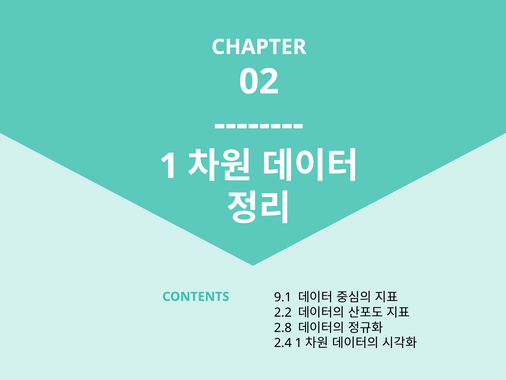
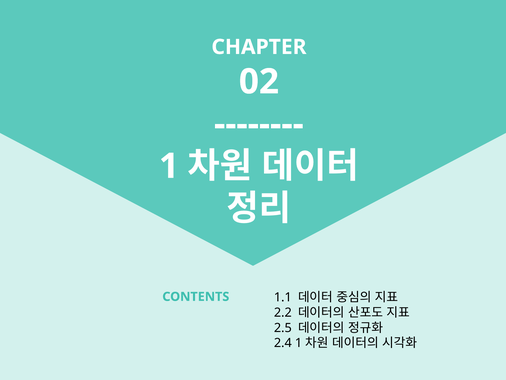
9.1: 9.1 -> 1.1 (283, 297)
2.8: 2.8 -> 2.5 (283, 327)
